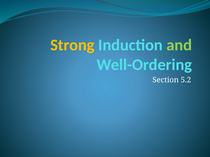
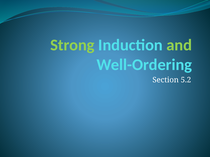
Strong colour: yellow -> light green (72, 45)
